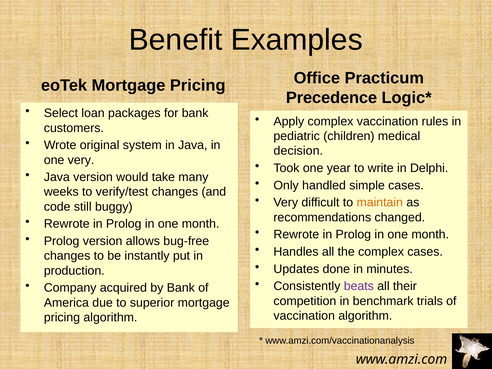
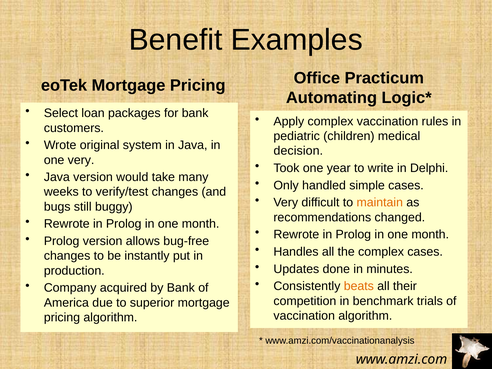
Precedence: Precedence -> Automating (331, 98)
code: code -> bugs (57, 207)
beats colour: purple -> orange (359, 286)
